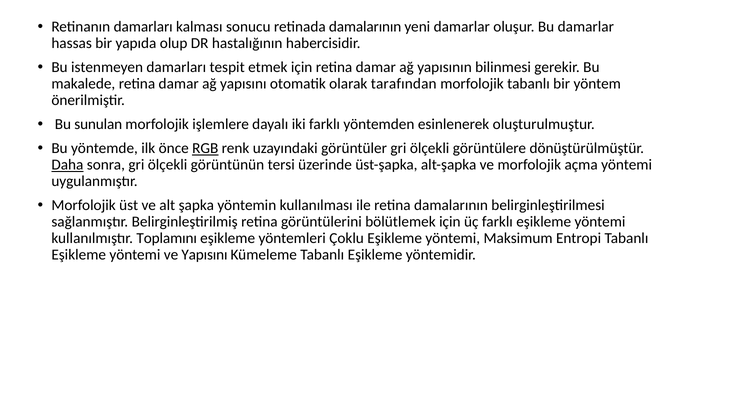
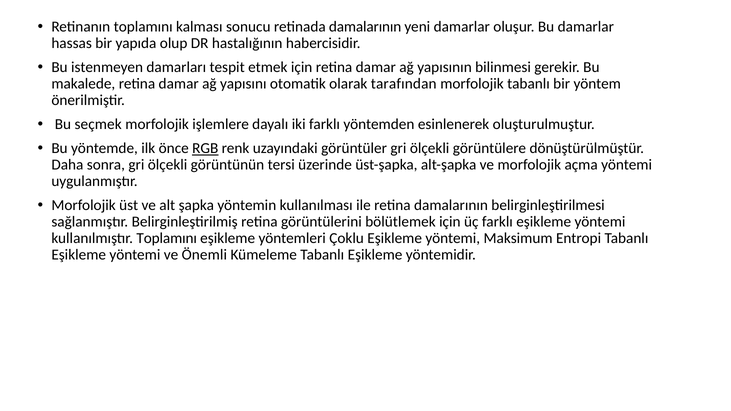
Retinanın damarları: damarları -> toplamını (143, 27)
sunulan: sunulan -> seçmek (98, 124)
Daha underline: present -> none (67, 165)
ve Yapısını: Yapısını -> Önemli (204, 255)
